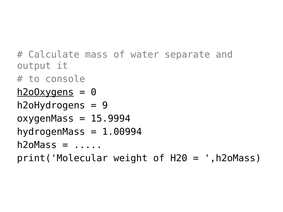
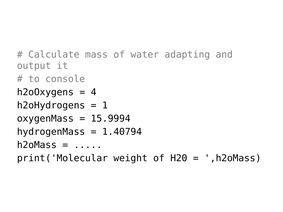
separate: separate -> adapting (187, 55)
h2oOxygens underline: present -> none (45, 92)
0: 0 -> 4 (94, 92)
9: 9 -> 1 (105, 106)
1.00994: 1.00994 -> 1.40794 (122, 132)
